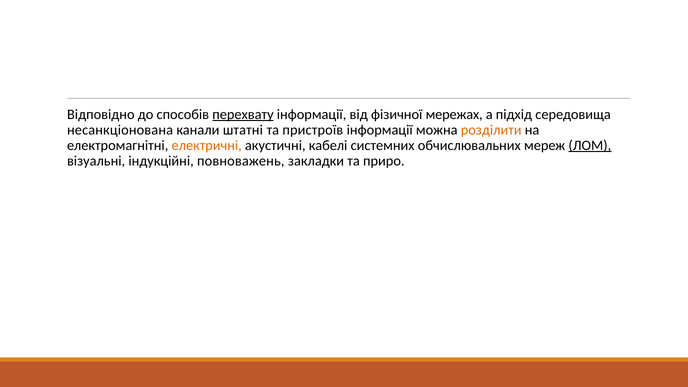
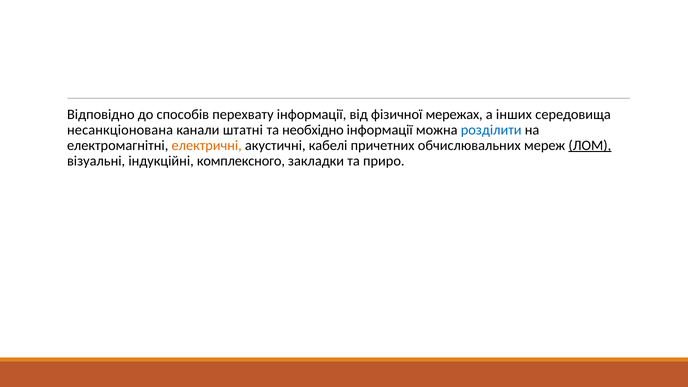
перехвату underline: present -> none (243, 114)
підхід: підхід -> інших (514, 114)
пристроїв: пристроїв -> необхідно (313, 130)
розділити colour: orange -> blue (491, 130)
системних: системних -> причетних (383, 145)
повноважень: повноважень -> комплексного (241, 161)
